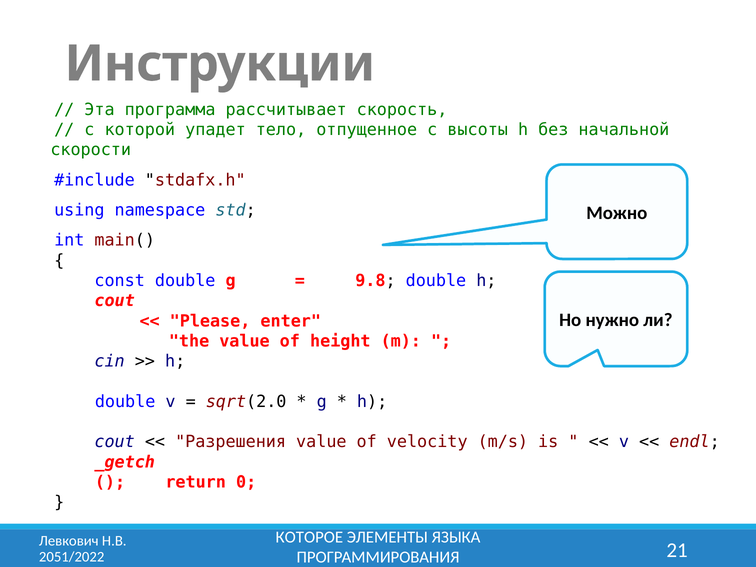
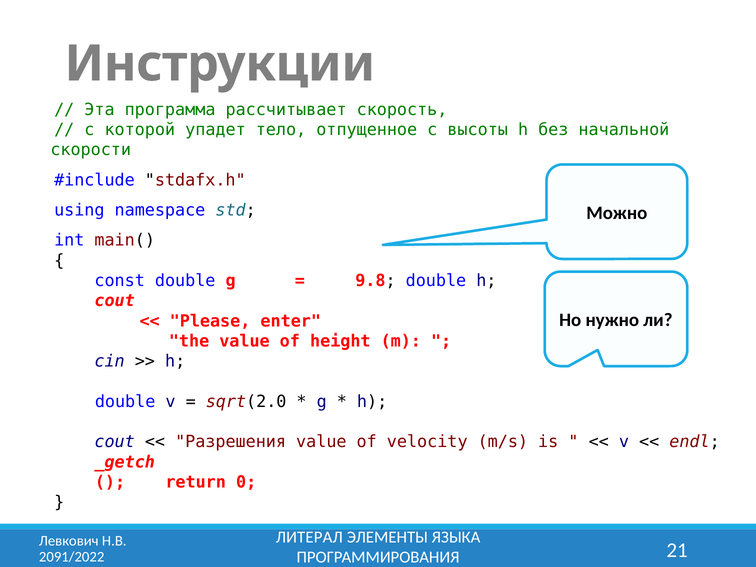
КОТОРОЕ: КОТОРОЕ -> ЛИТЕРАЛ (309, 537)
2051/2022: 2051/2022 -> 2091/2022 (72, 557)
